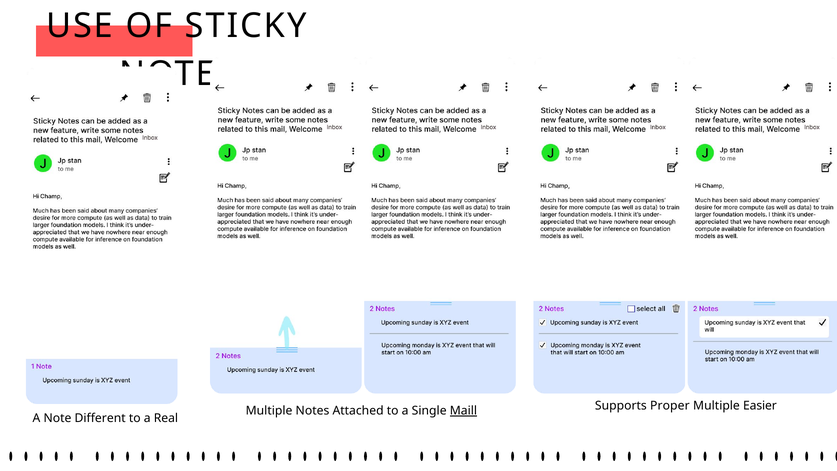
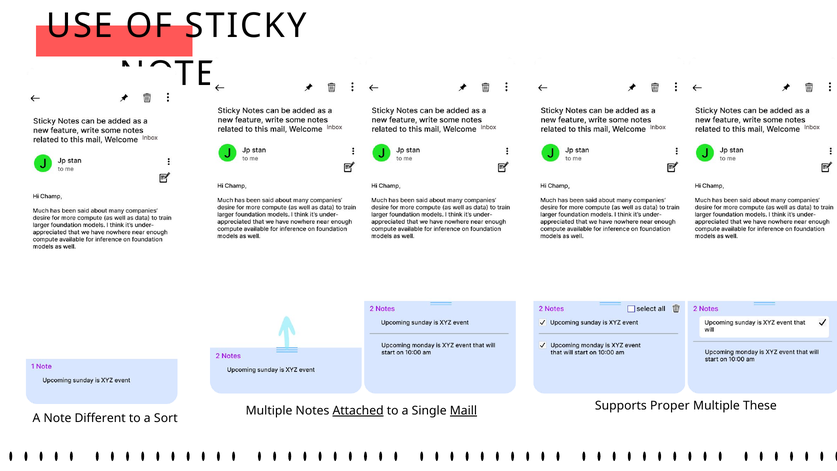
Attached underline: none -> present (358, 411)
Easier: Easier -> These (760, 405)
Real: Real -> Sort (166, 418)
